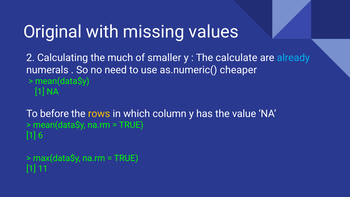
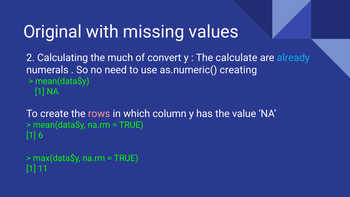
smaller: smaller -> convert (164, 58)
cheaper: cheaper -> creating (238, 70)
before: before -> create (54, 114)
rows colour: yellow -> pink (99, 114)
